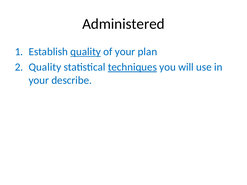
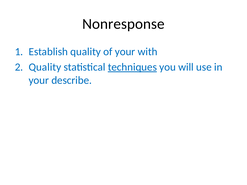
Administered: Administered -> Nonresponse (123, 24)
quality underline: present -> none (86, 52)
plan: plan -> with (148, 52)
